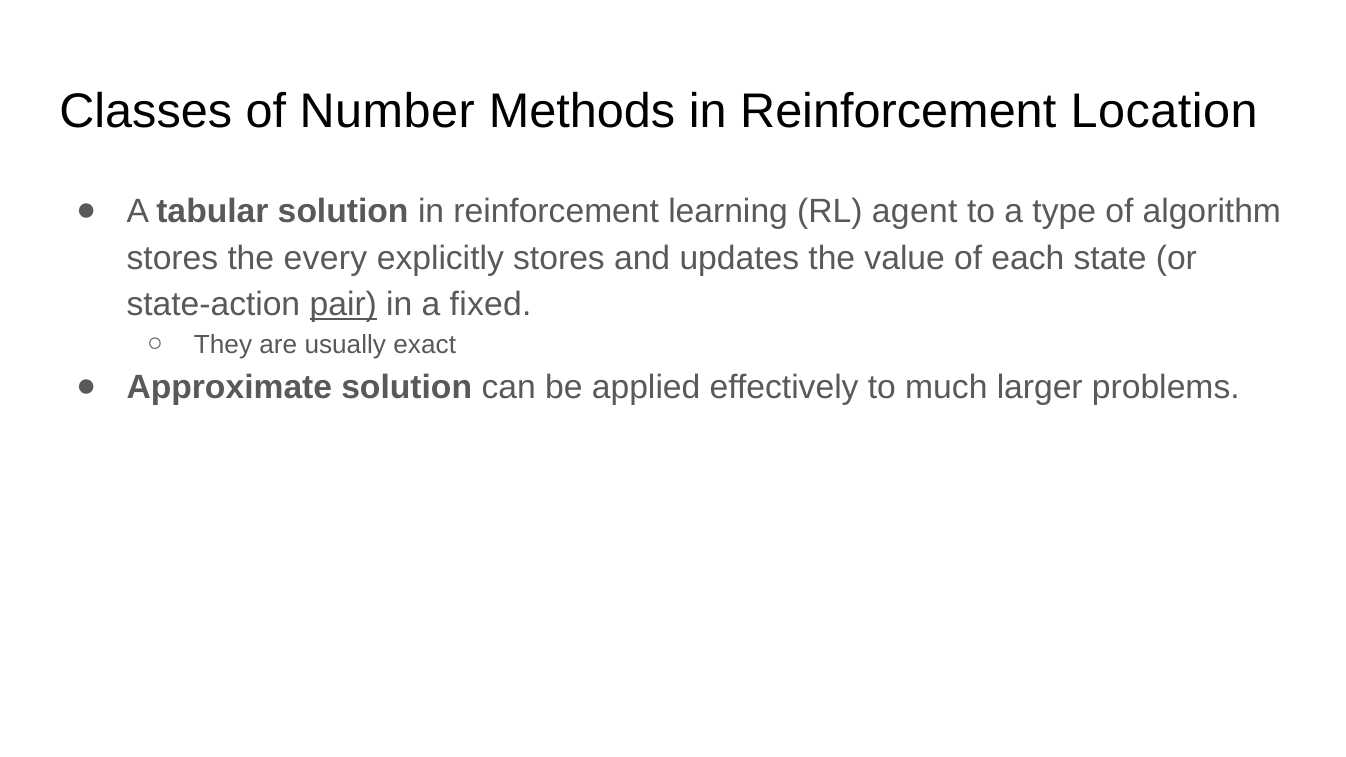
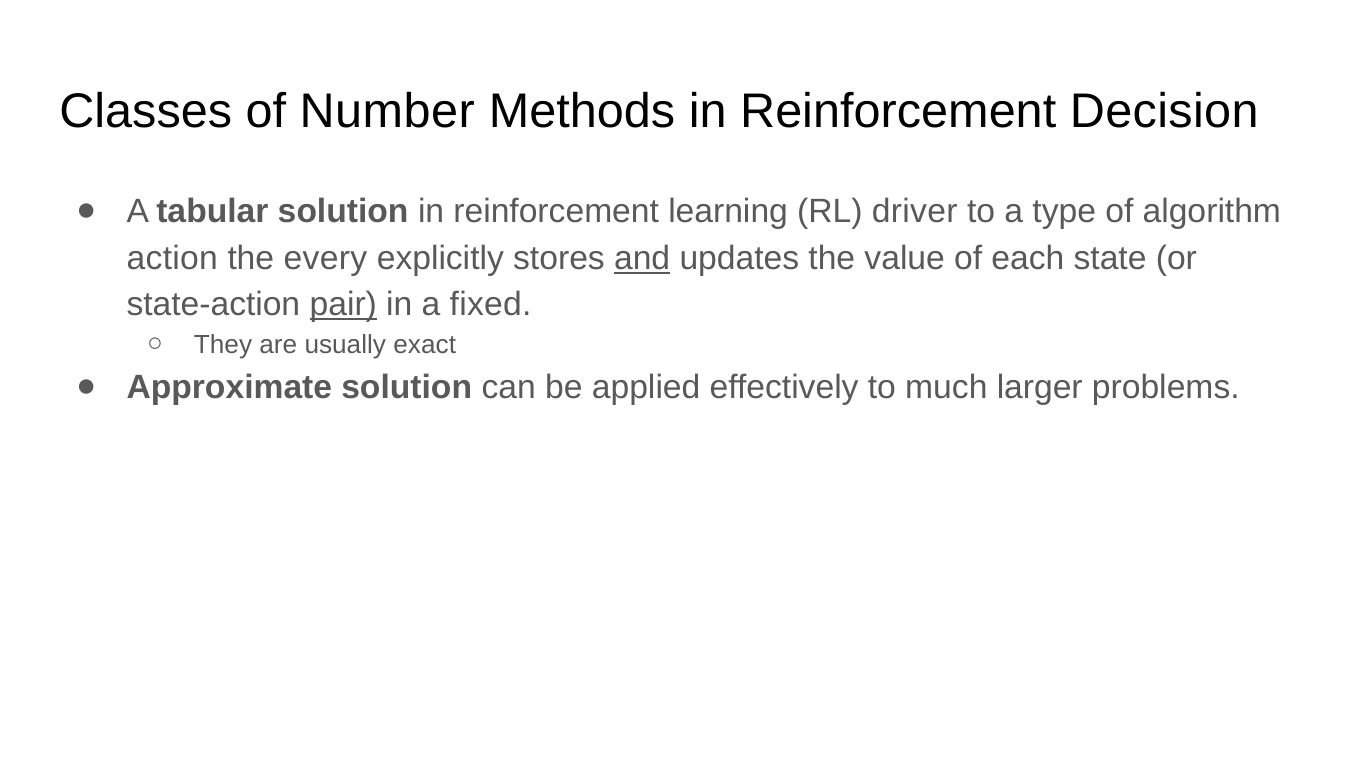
Location: Location -> Decision (1164, 112)
agent: agent -> driver (915, 212)
stores: stores -> action (172, 258)
and underline: none -> present (642, 258)
